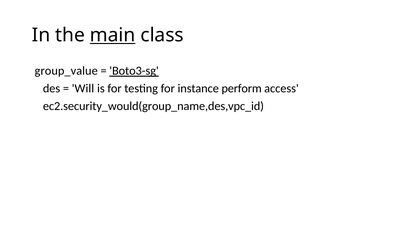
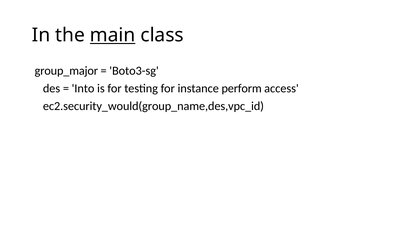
group_value: group_value -> group_major (66, 71)
Boto3-sg underline: present -> none (134, 71)
Will: Will -> Into (83, 88)
